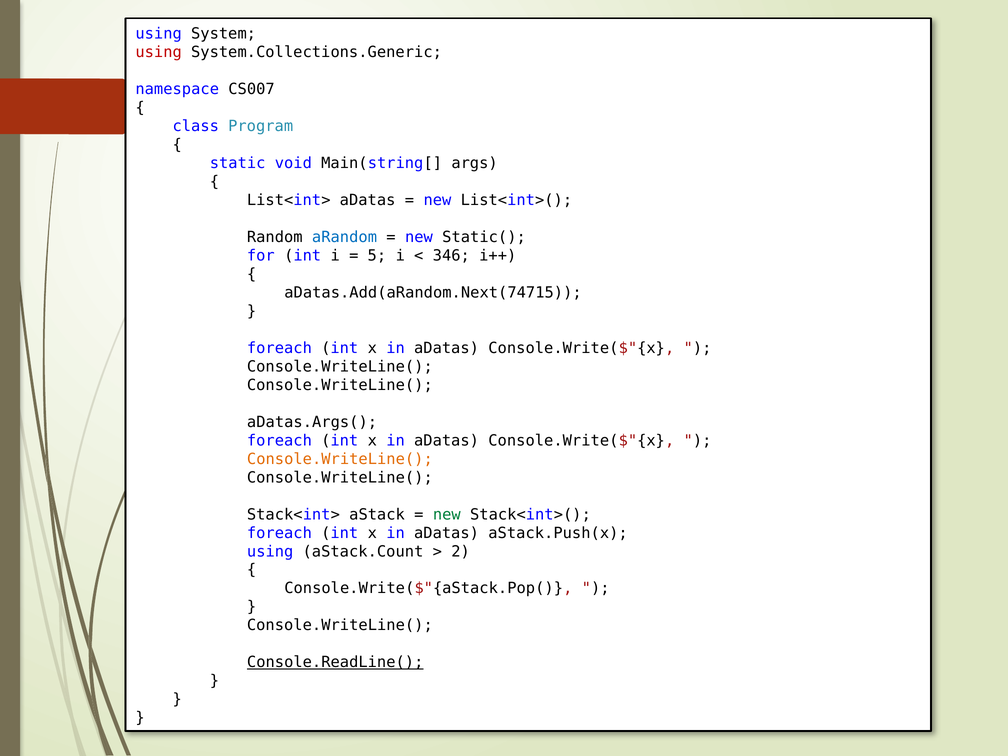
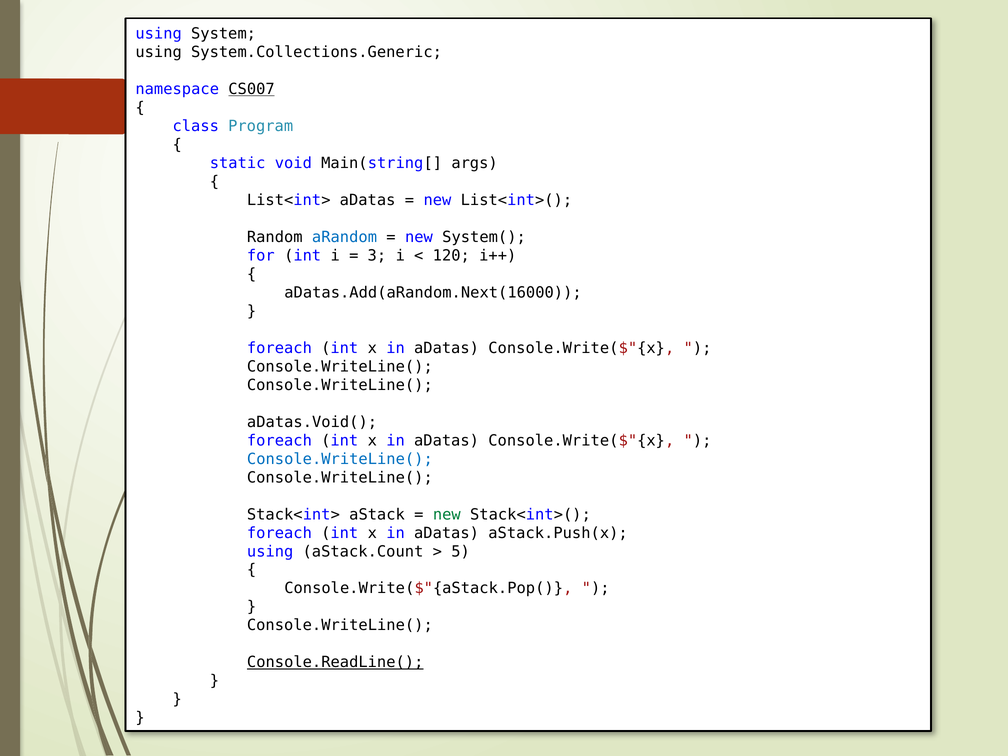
using colour: red -> black (159, 52)
CS007 underline: none -> present (252, 89)
Static(: Static( -> System( (484, 237)
5: 5 -> 3 (377, 256)
346: 346 -> 120 (451, 256)
aDatas.Add(aRandom.Next(74715: aDatas.Add(aRandom.Next(74715 -> aDatas.Add(aRandom.Next(16000 (433, 293)
aDatas.Args(: aDatas.Args( -> aDatas.Void( (312, 422)
Console.WriteLine( colour: orange -> blue (340, 459)
2: 2 -> 5 (461, 551)
